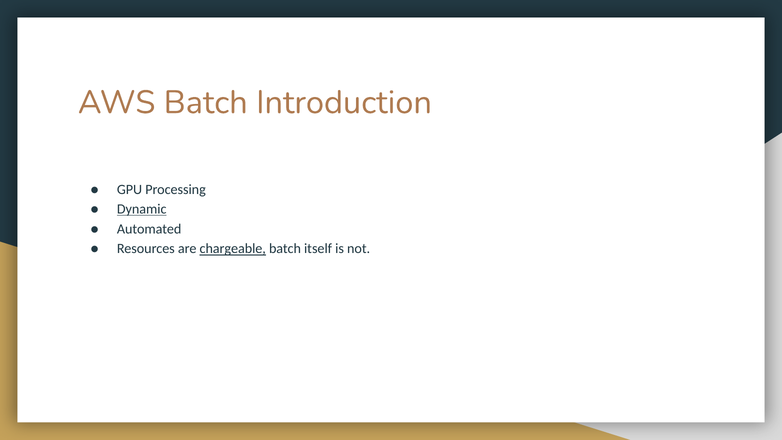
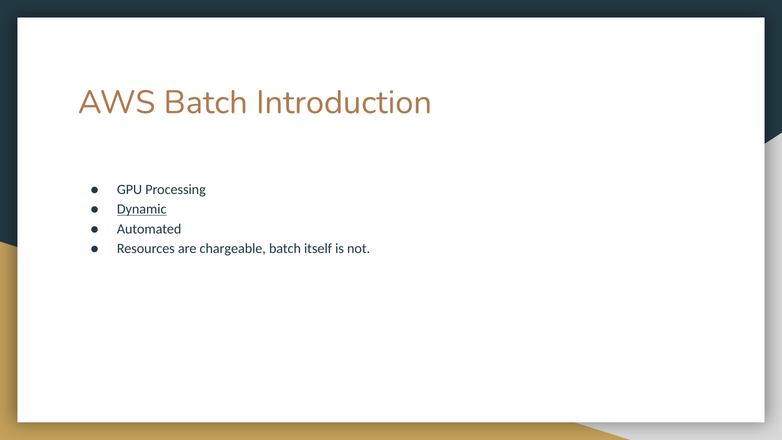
chargeable underline: present -> none (233, 249)
